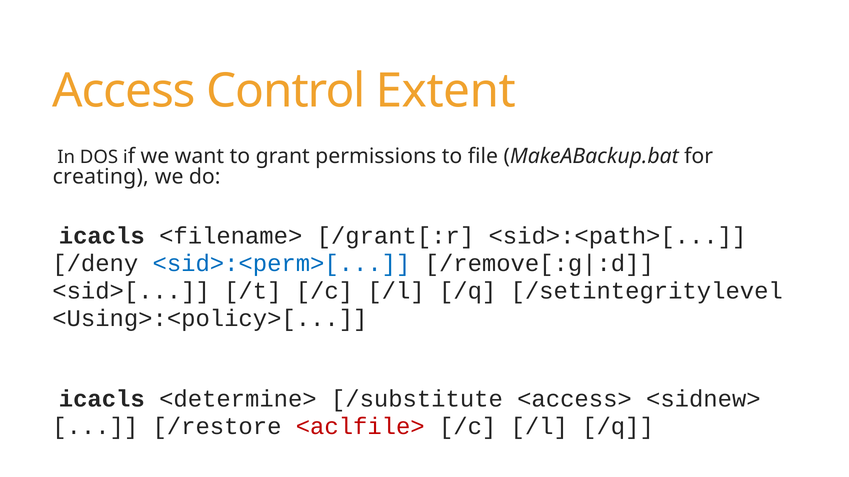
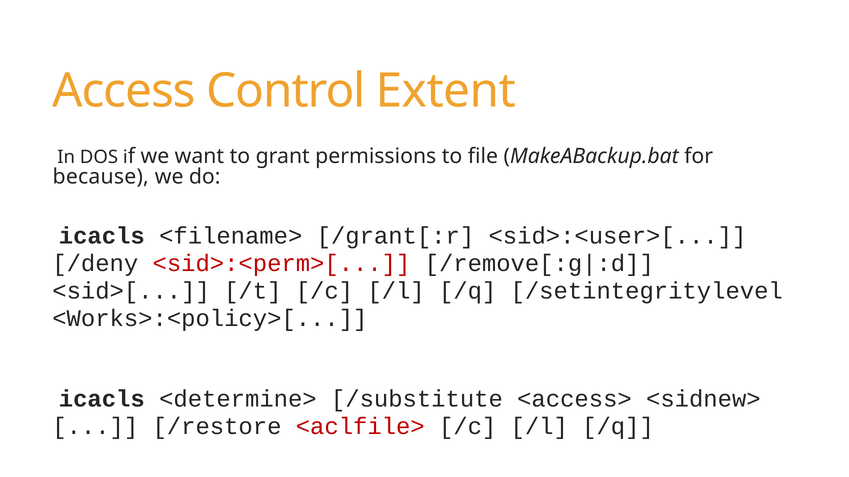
creating: creating -> because (101, 177)
<sid>:<path>[: <sid>:<path>[ -> <sid>:<user>[ (617, 236)
<sid>:<perm>[ colour: blue -> red (281, 264)
<Using>:<policy>[: <Using>:<policy>[ -> <Works>:<policy>[ (210, 319)
